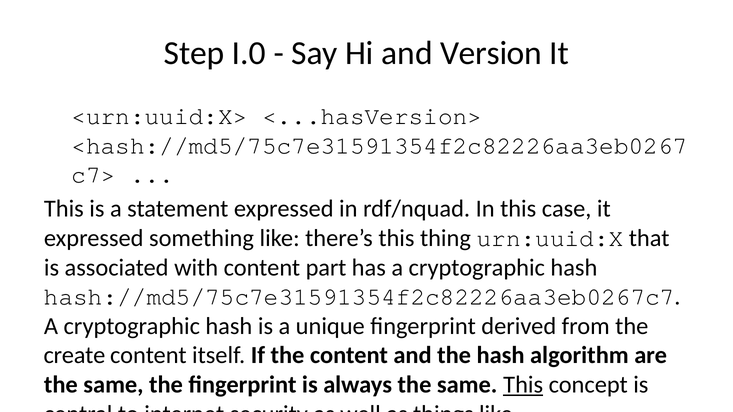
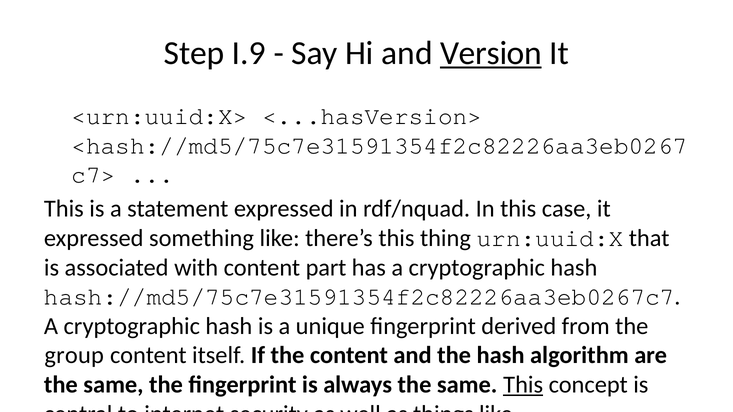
I.0: I.0 -> I.9 (249, 53)
Version underline: none -> present (491, 53)
create: create -> group (74, 356)
